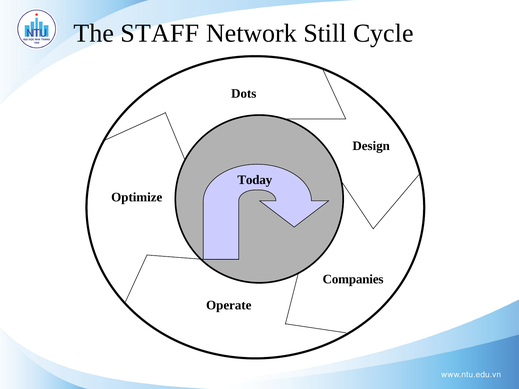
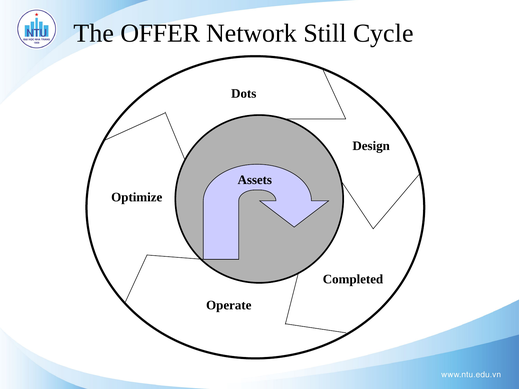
STAFF: STAFF -> OFFER (160, 33)
Today: Today -> Assets (255, 180)
Companies: Companies -> Completed (353, 279)
